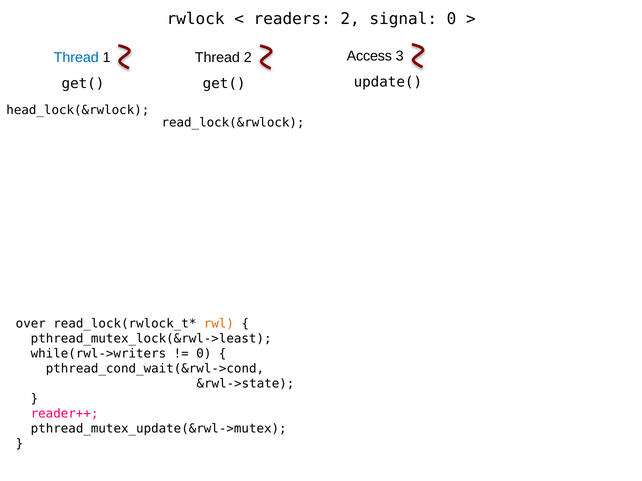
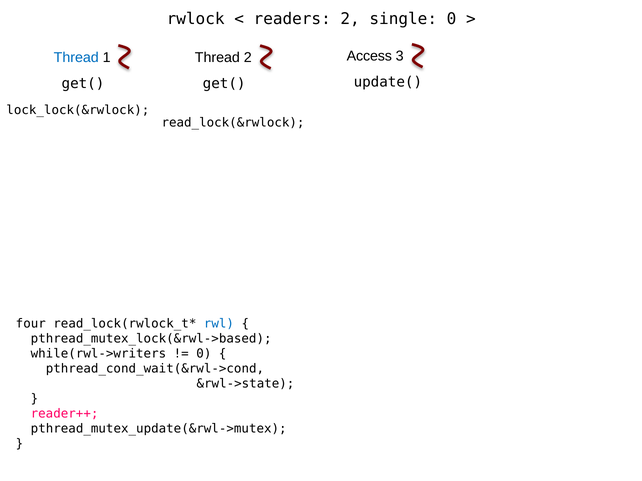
signal: signal -> single (403, 19)
head_lock(&rwlock: head_lock(&rwlock -> lock_lock(&rwlock (78, 110)
over: over -> four (31, 324)
rwl colour: orange -> blue (219, 324)
pthread_mutex_lock(&rwl->least: pthread_mutex_lock(&rwl->least -> pthread_mutex_lock(&rwl->based (151, 339)
